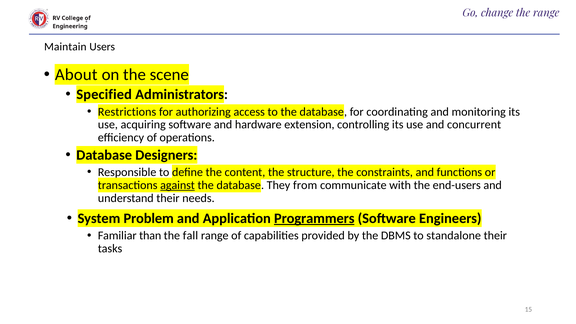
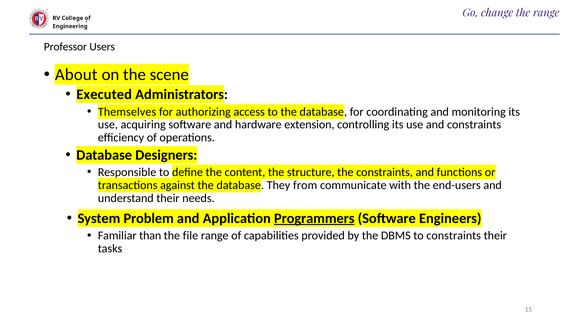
Maintain: Maintain -> Professor (65, 47)
Specified: Specified -> Executed (104, 94)
Restrictions: Restrictions -> Themselves (127, 112)
and concurrent: concurrent -> constraints (474, 125)
against underline: present -> none (178, 185)
fall: fall -> file (190, 236)
to standalone: standalone -> constraints (454, 236)
